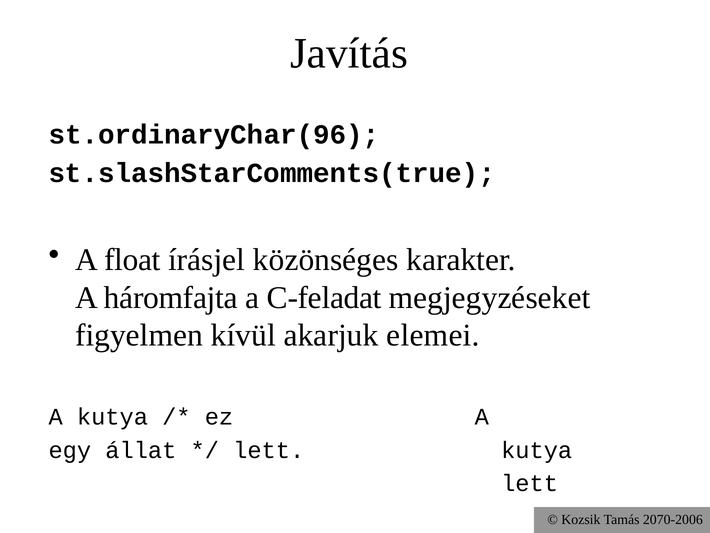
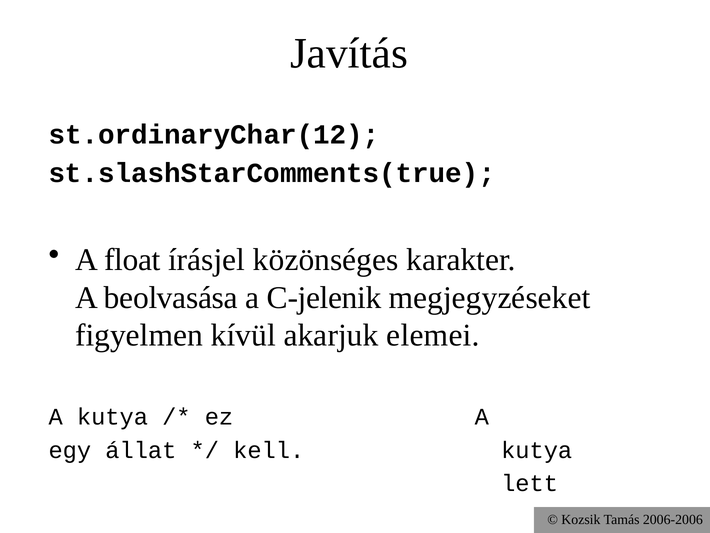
st.ordinaryChar(96: st.ordinaryChar(96 -> st.ordinaryChar(12 (214, 134)
háromfajta: háromfajta -> beolvasása (171, 297)
C-feladat: C-feladat -> C-jelenik (324, 297)
lett: lett -> kell (269, 450)
2070-2006: 2070-2006 -> 2006-2006 (673, 519)
